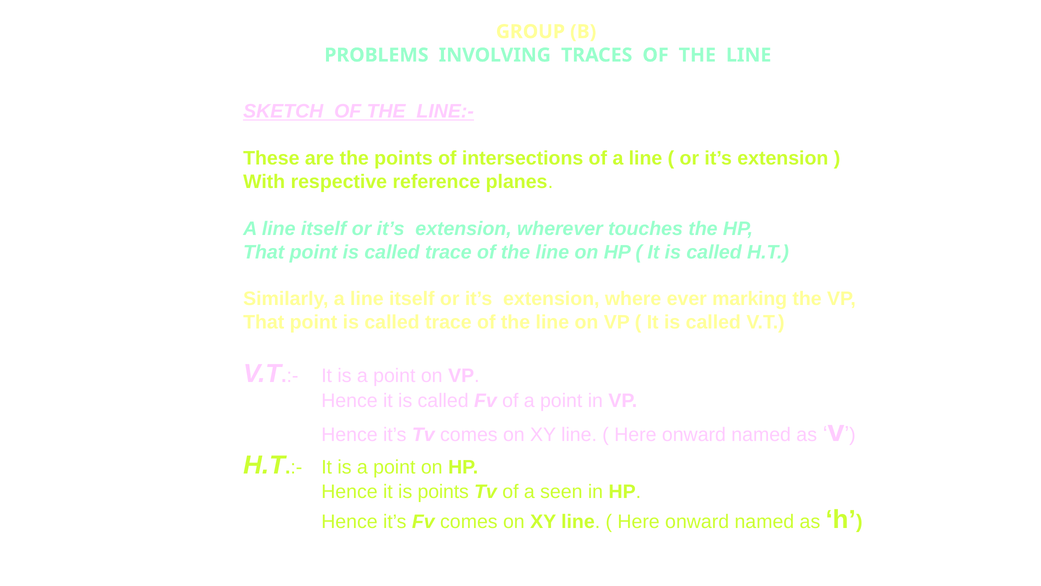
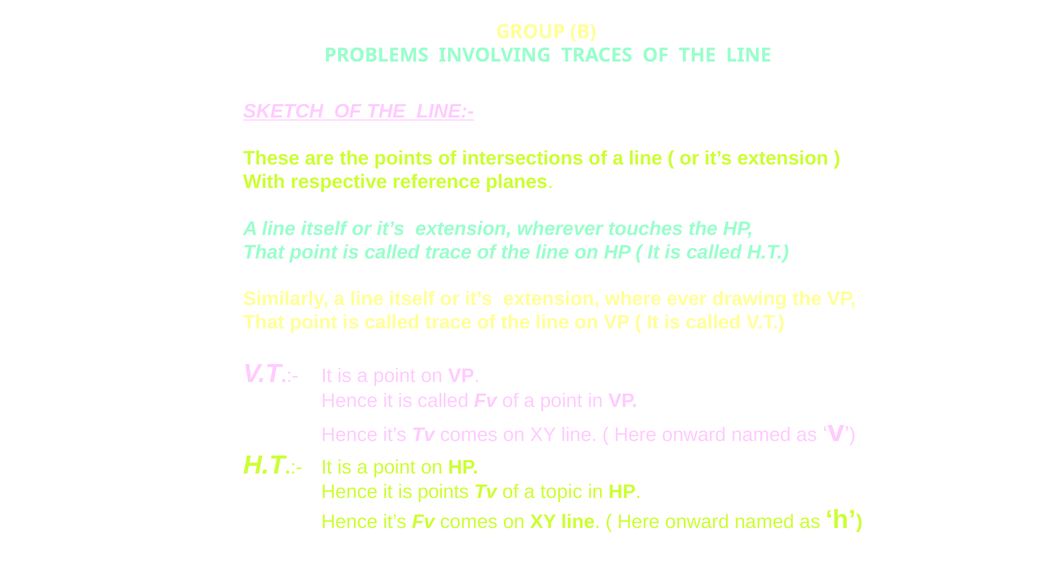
marking: marking -> drawing (750, 299)
seen: seen -> topic (561, 491)
